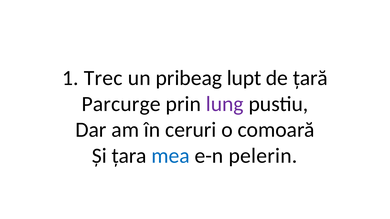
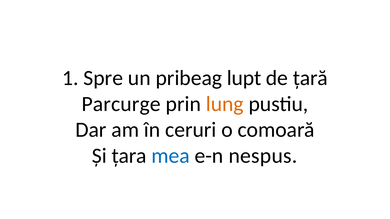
Trec: Trec -> Spre (103, 78)
lung colour: purple -> orange (225, 104)
pelerin: pelerin -> nespus (263, 156)
